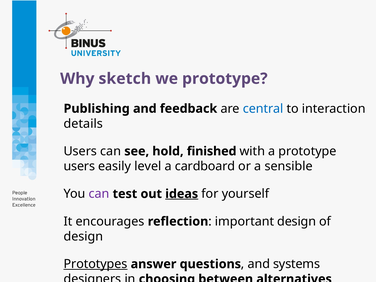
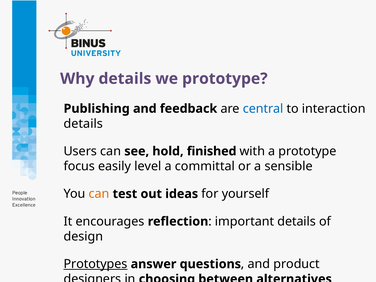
Why sketch: sketch -> details (125, 79)
users: users -> focus (79, 166)
cardboard: cardboard -> committal (205, 166)
can colour: purple -> orange (99, 194)
ideas underline: present -> none (182, 194)
important design: design -> details (297, 221)
systems: systems -> product (297, 264)
